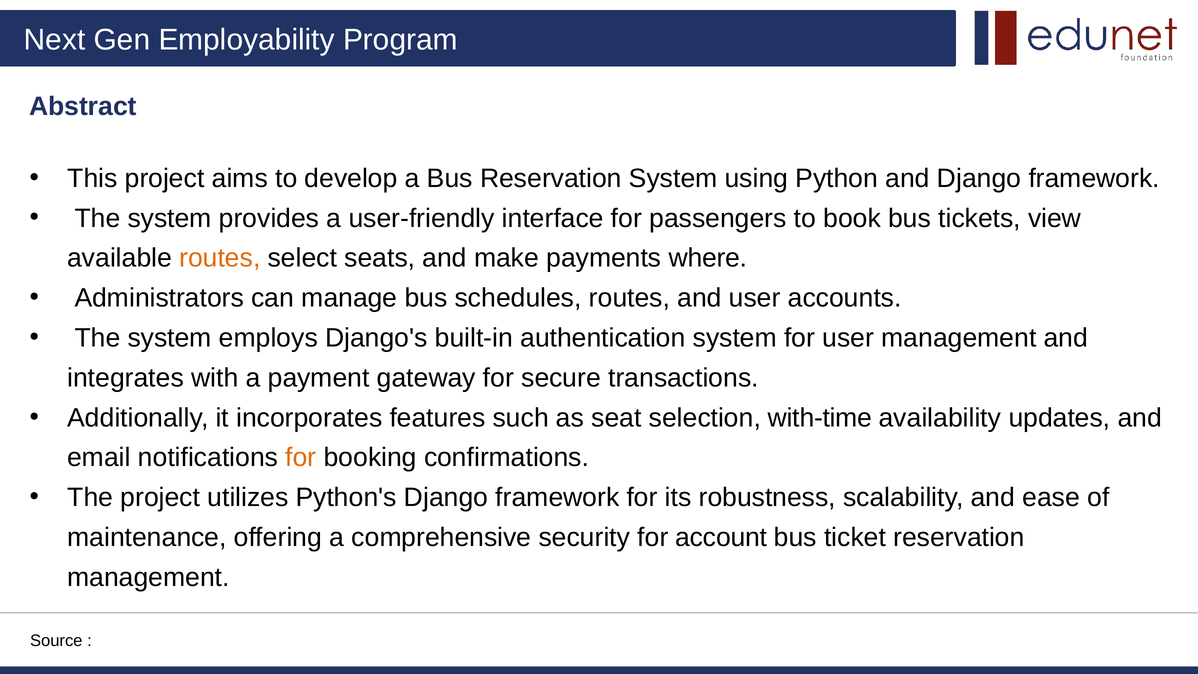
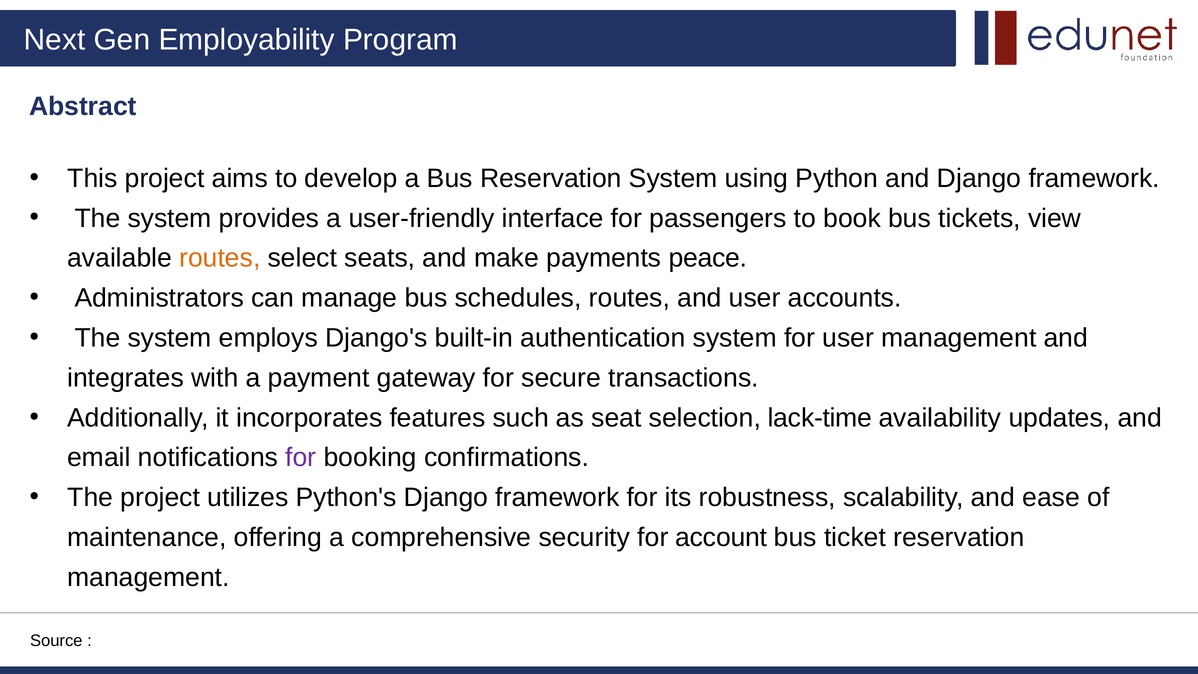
where: where -> peace (708, 258)
with-time: with-time -> lack-time (820, 418)
for colour: orange -> purple (301, 458)
